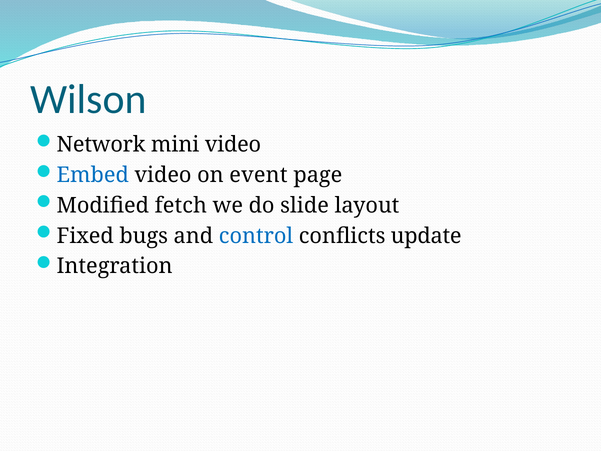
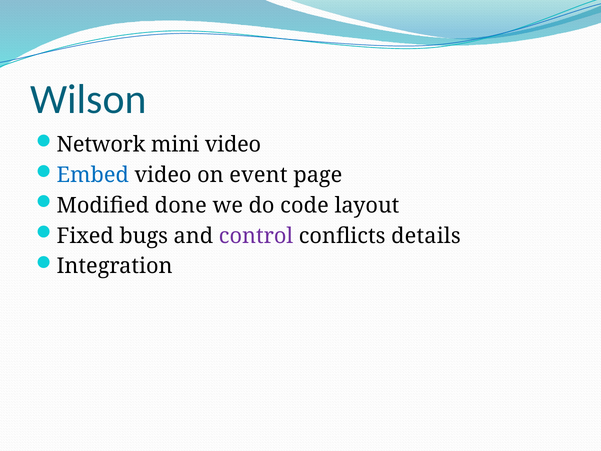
fetch: fetch -> done (181, 205)
slide: slide -> code (304, 205)
control colour: blue -> purple (256, 236)
update: update -> details (426, 236)
